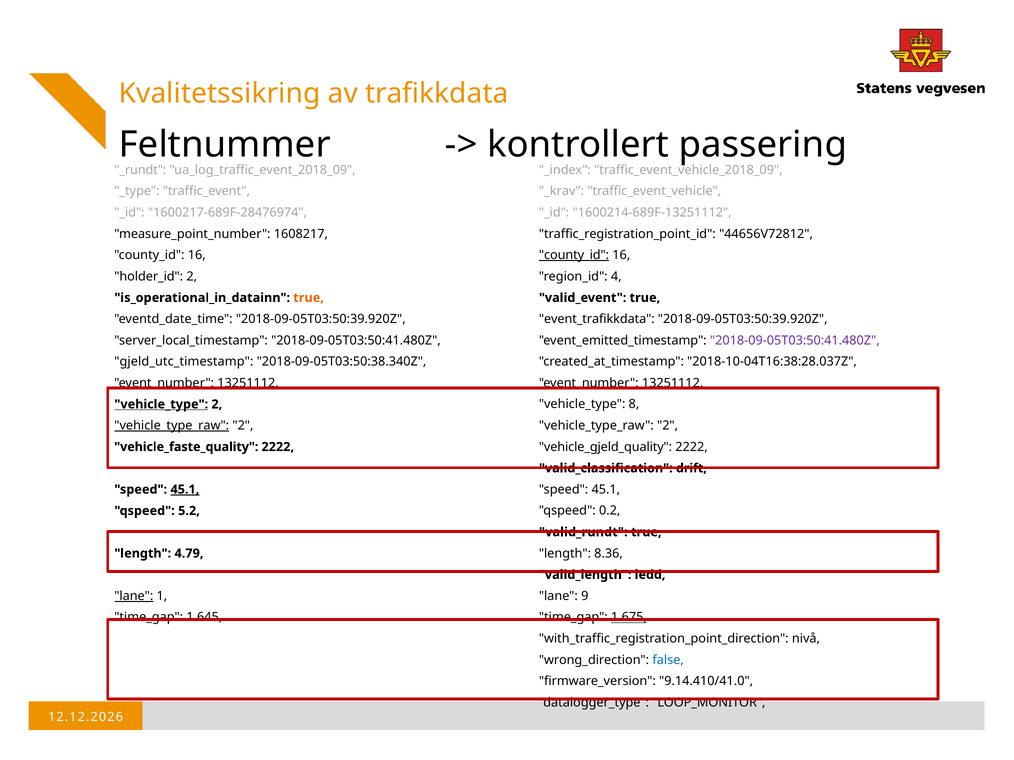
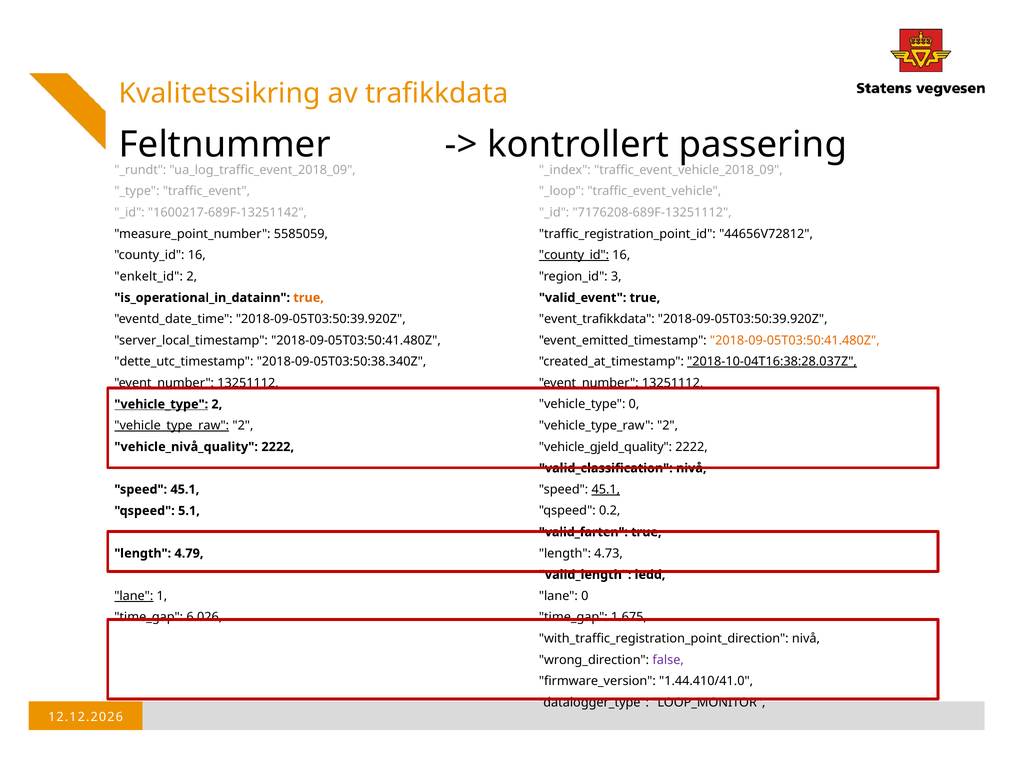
_krav: _krav -> _loop (562, 191)
1600217-689F-28476974: 1600217-689F-28476974 -> 1600217-689F-13251142 (227, 213)
1600214-689F-13251112: 1600214-689F-13251112 -> 7176208-689F-13251112 (652, 213)
1608217: 1608217 -> 5585059 (301, 234)
holder_id: holder_id -> enkelt_id (149, 277)
4: 4 -> 3 (616, 277)
2018-09-05T03:50:41.480Z colour: purple -> orange (795, 341)
gjeld_utc_timestamp: gjeld_utc_timestamp -> dette_utc_timestamp (184, 362)
2018-10-04T16:38:28.037Z underline: none -> present (772, 362)
vehicle_type 8: 8 -> 0 (634, 405)
vehicle_faste_quality: vehicle_faste_quality -> vehicle_nivå_quality (186, 447)
valid_classification drift: drift -> nivå (691, 468)
45.1 underline: none -> present (606, 490)
45.1 underline: present -> none (185, 490)
5.2: 5.2 -> 5.1 (189, 511)
valid_rundt: valid_rundt -> valid_farten (583, 532)
8.36: 8.36 -> 4.73 (609, 554)
lane 9: 9 -> 0 (585, 596)
1.645: 1.645 -> 6.026 (204, 618)
1.675 underline: present -> none (629, 618)
false colour: blue -> purple (668, 660)
9.14.410/41.0: 9.14.410/41.0 -> 1.44.410/41.0 (706, 682)
